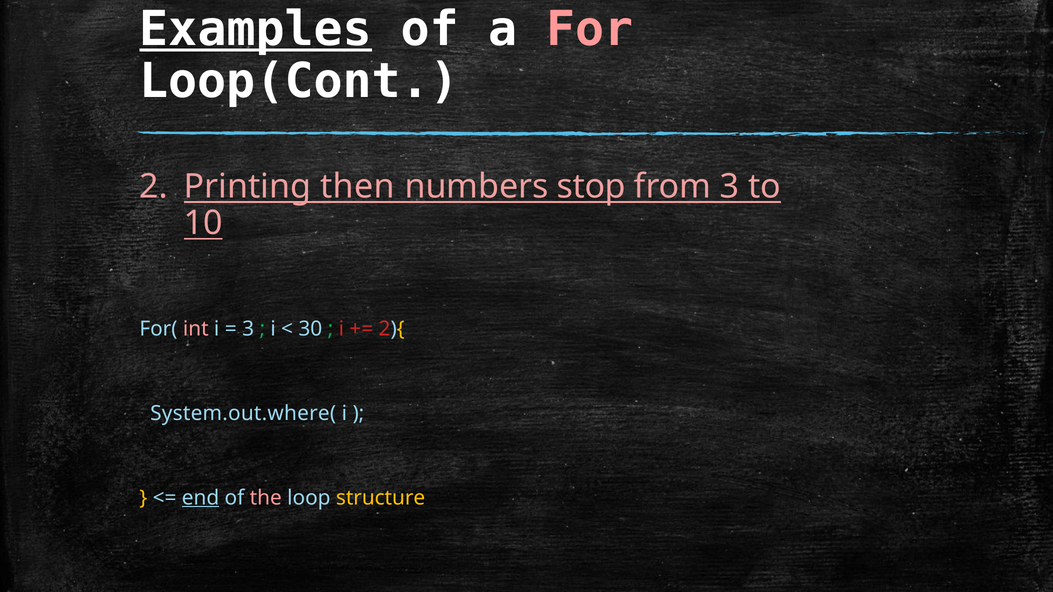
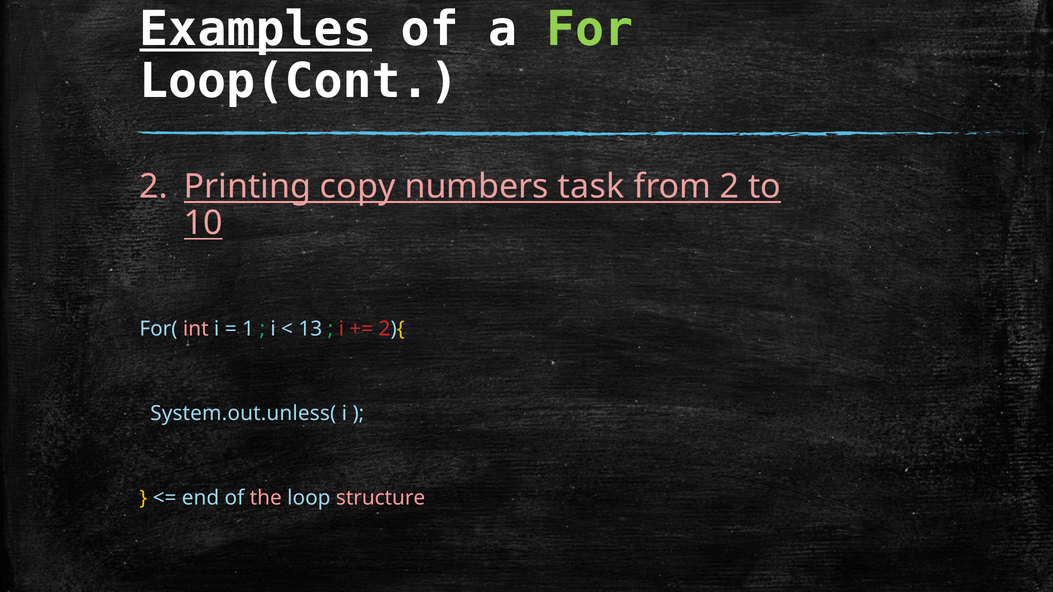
For colour: pink -> light green (590, 29)
then: then -> copy (358, 187)
stop: stop -> task (591, 187)
from 3: 3 -> 2 (730, 187)
3: 3 -> 1 (248, 329)
30: 30 -> 13 (310, 329)
System.out.where(: System.out.where( -> System.out.unless( (243, 414)
end underline: present -> none (200, 498)
structure colour: yellow -> pink (381, 498)
